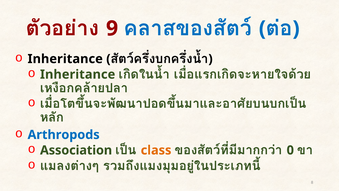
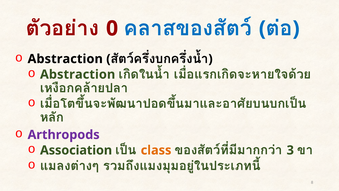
9: 9 -> 0 (112, 28)
Inheritance: Inheritance -> Abstraction (65, 59)
Inheritance: Inheritance -> Abstraction (78, 74)
Arthropods colour: blue -> purple (64, 135)
0: 0 -> 3 (290, 150)
